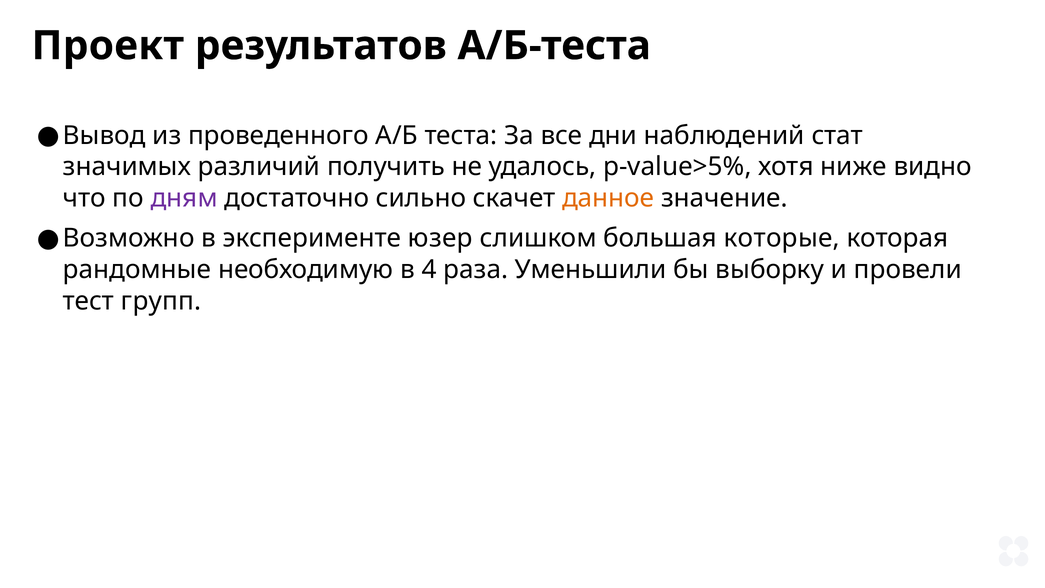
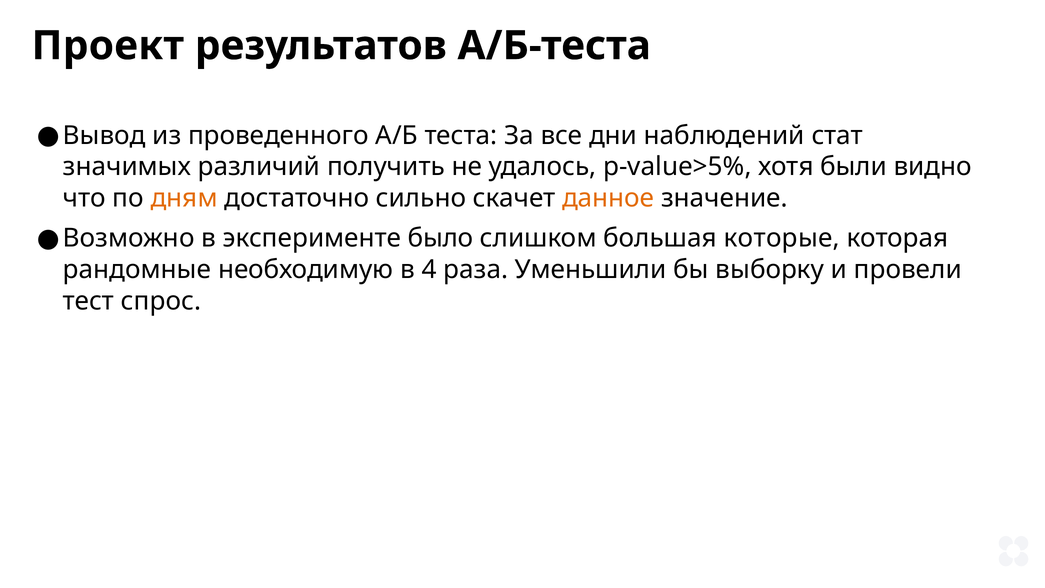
ниже: ниже -> были (854, 167)
дням colour: purple -> orange (184, 198)
юзер: юзер -> было (441, 238)
групп: групп -> спрос (161, 301)
